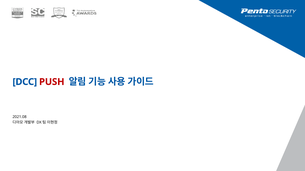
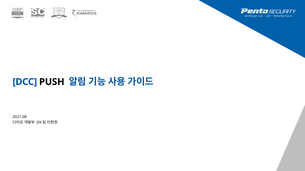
PUSH colour: red -> black (52, 82)
